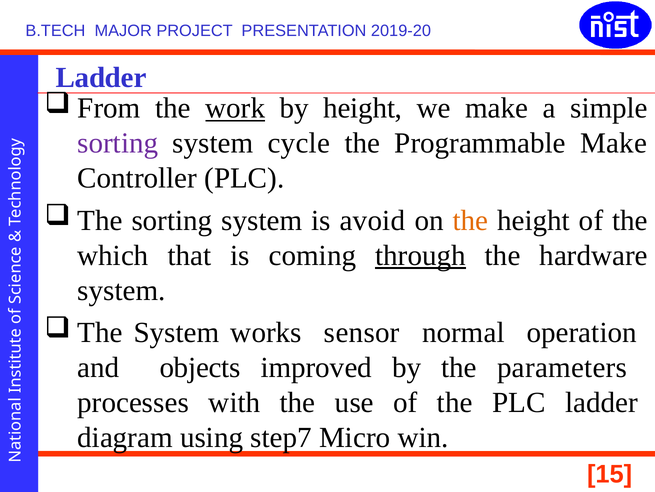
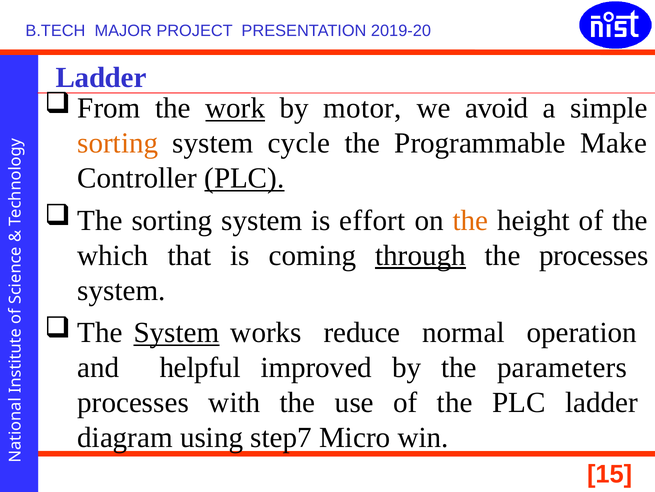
by height: height -> motor (363, 108)
we make: make -> avoid (497, 108)
sorting colour: purple -> orange (118, 143)
PLC underline: none -> present (244, 178)
avoid: avoid -> effort (372, 220)
the hardware: hardware -> processes (594, 255)
System underline: none -> present (177, 332)
sensor: sensor -> reduce (362, 332)
objects: objects -> helpful (200, 367)
